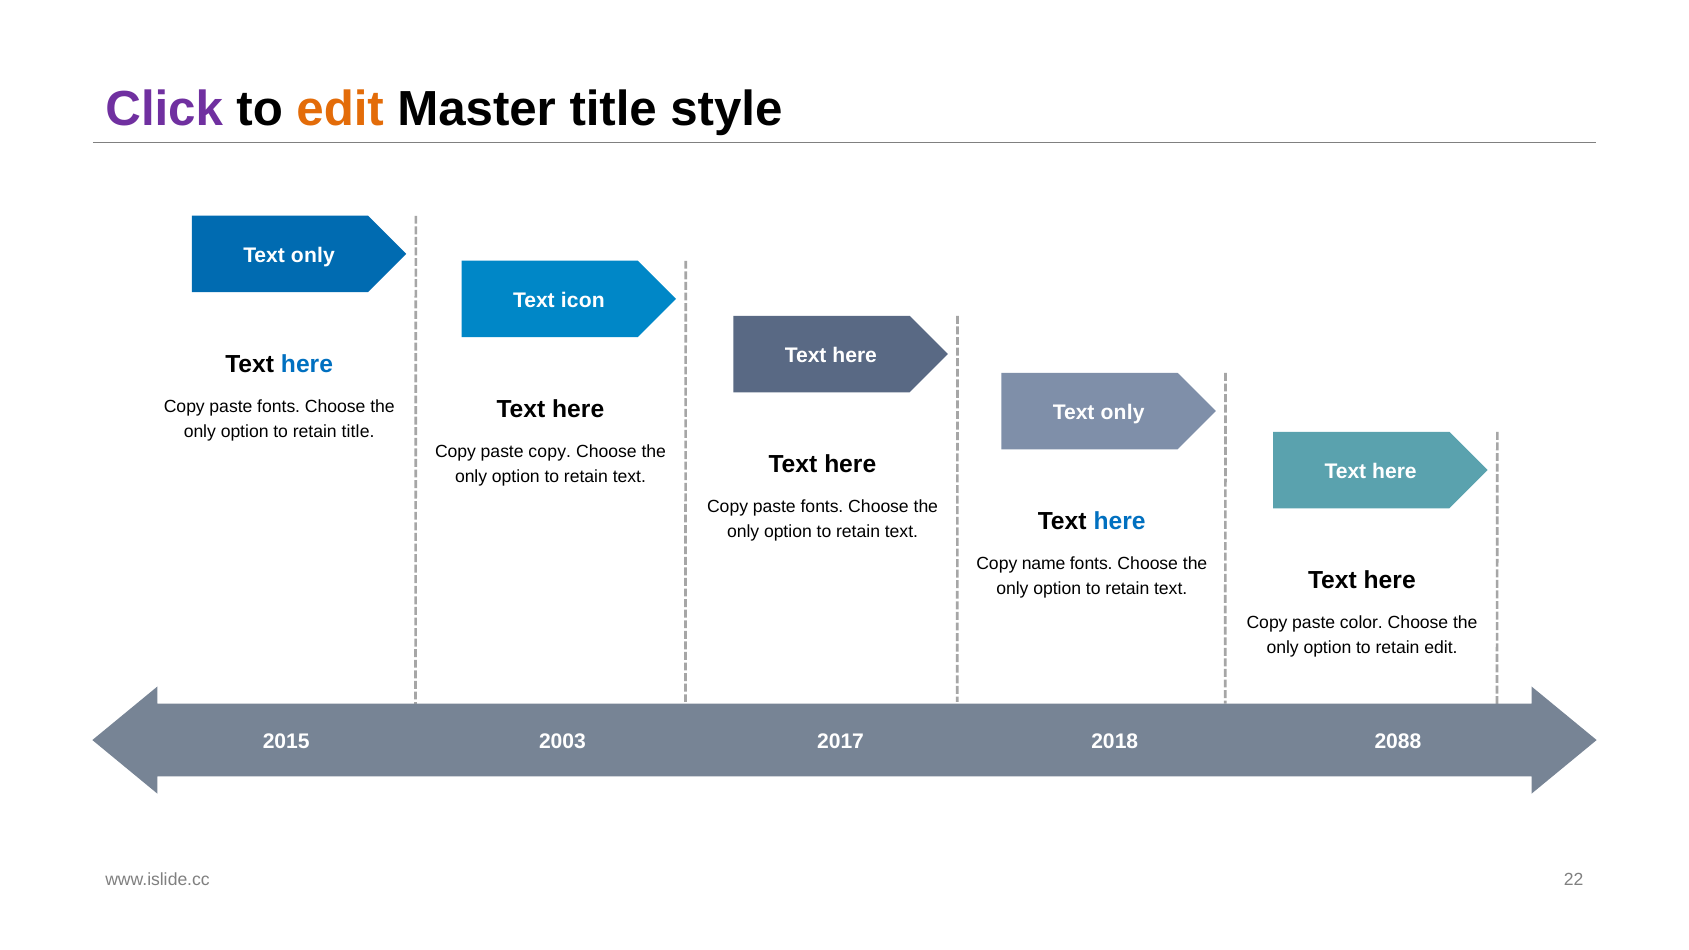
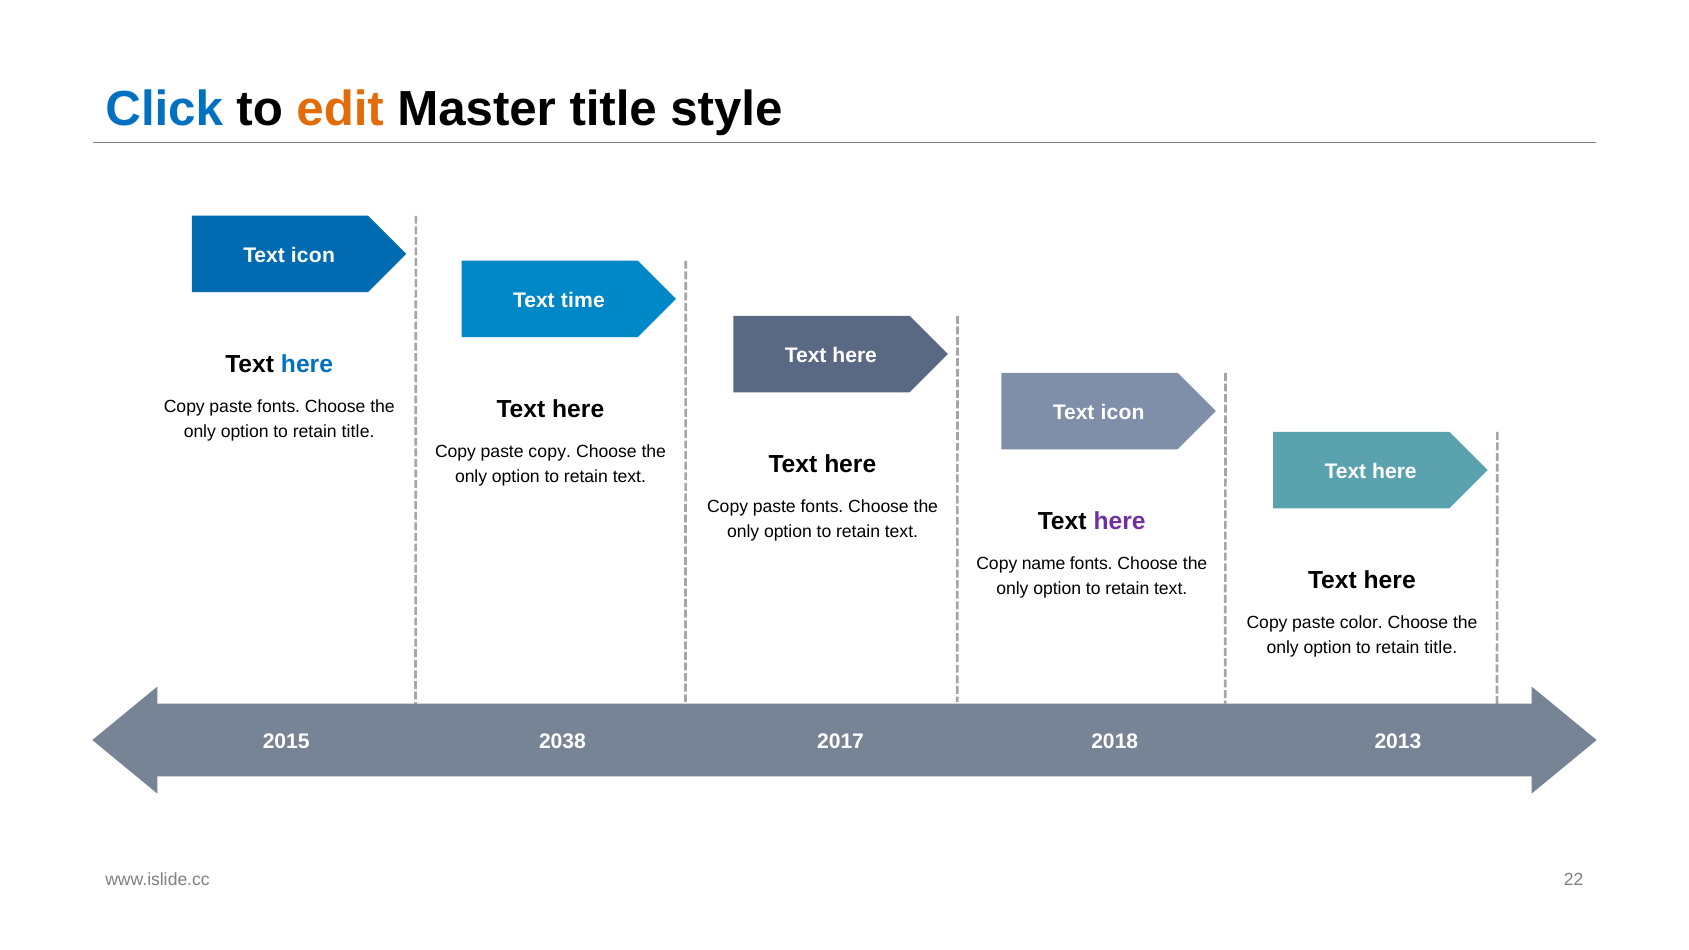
Click colour: purple -> blue (164, 109)
only: only -> icon (313, 255)
icon: icon -> time (583, 300)
only: only -> icon (1123, 413)
here colour: blue -> purple (1120, 522)
edit: edit -> title (1441, 648)
2003: 2003 -> 2038 (562, 742)
2088: 2088 -> 2013 (1398, 742)
